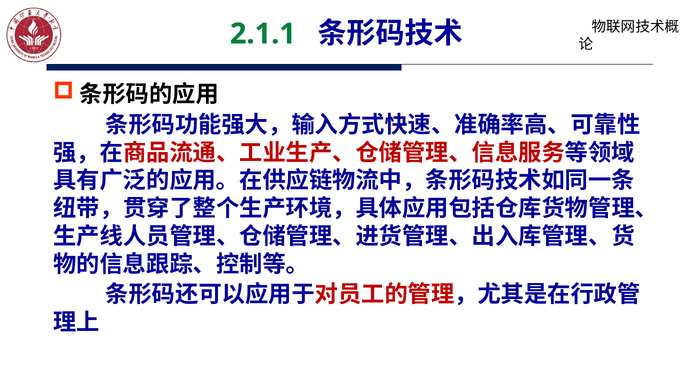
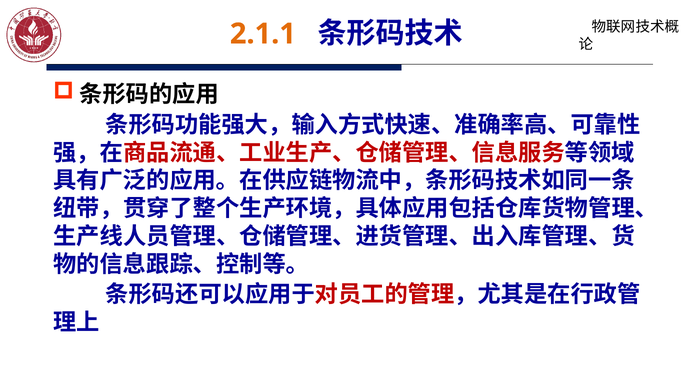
2.1.1 colour: green -> orange (263, 34)
